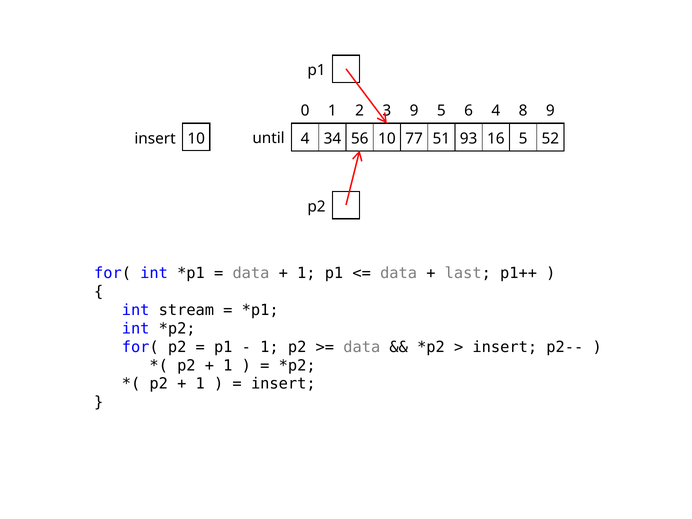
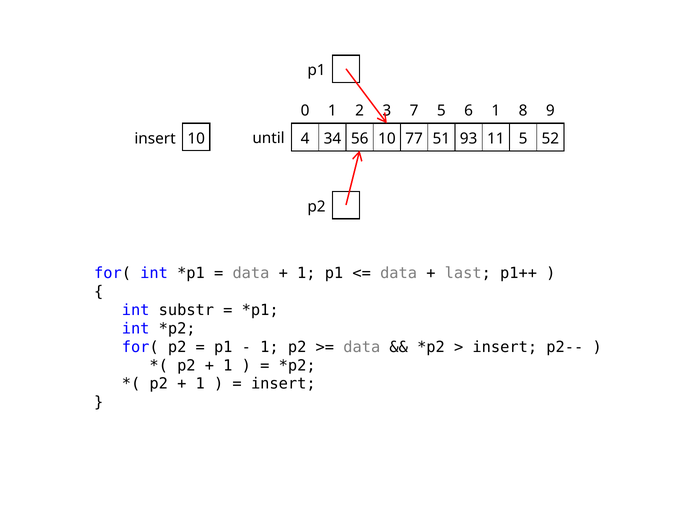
9: 9 -> 7 (414, 111)
6 4: 4 -> 1 (496, 111)
16: 16 -> 11 (496, 139)
stream: stream -> substr (186, 310)
